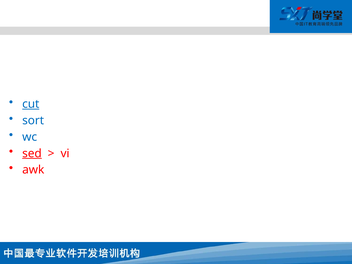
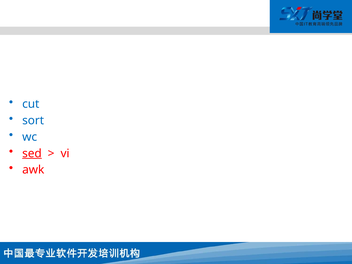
cut underline: present -> none (31, 104)
